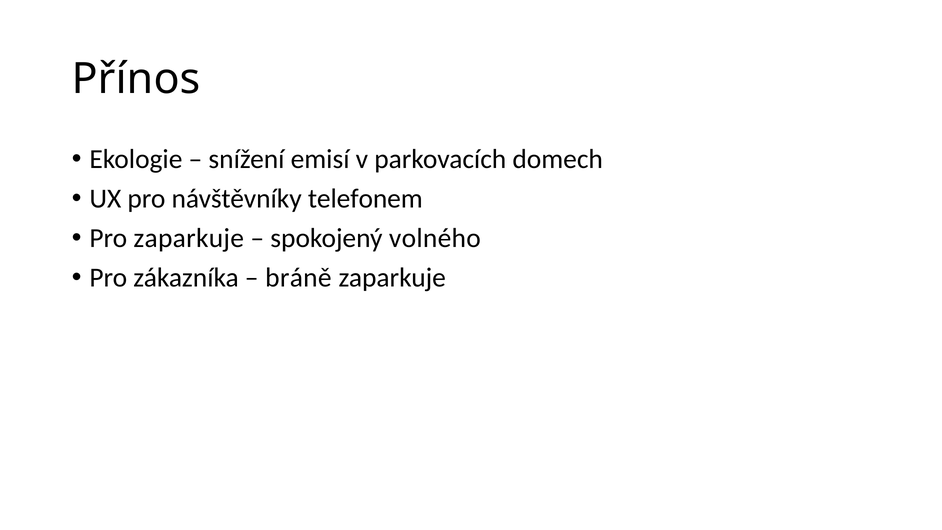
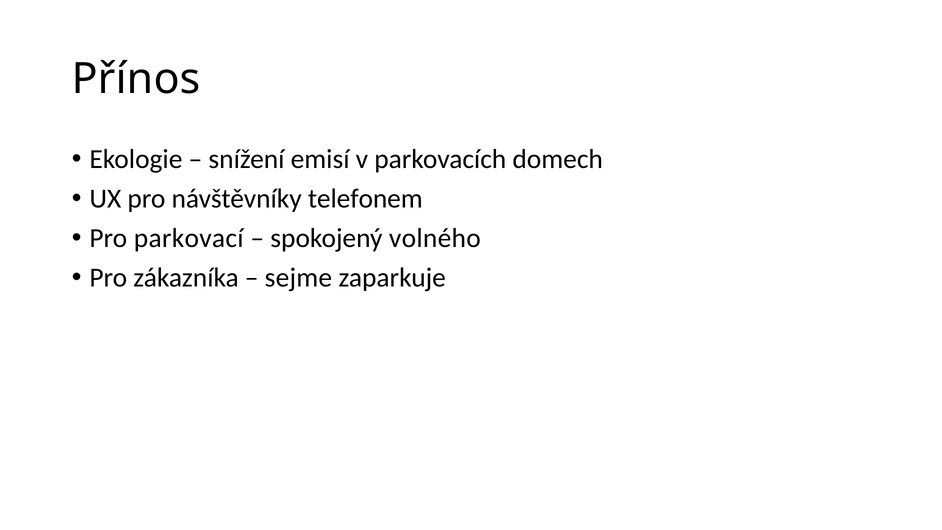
Pro zaparkuje: zaparkuje -> parkovací (189, 238)
bráně: bráně -> sejme (298, 278)
